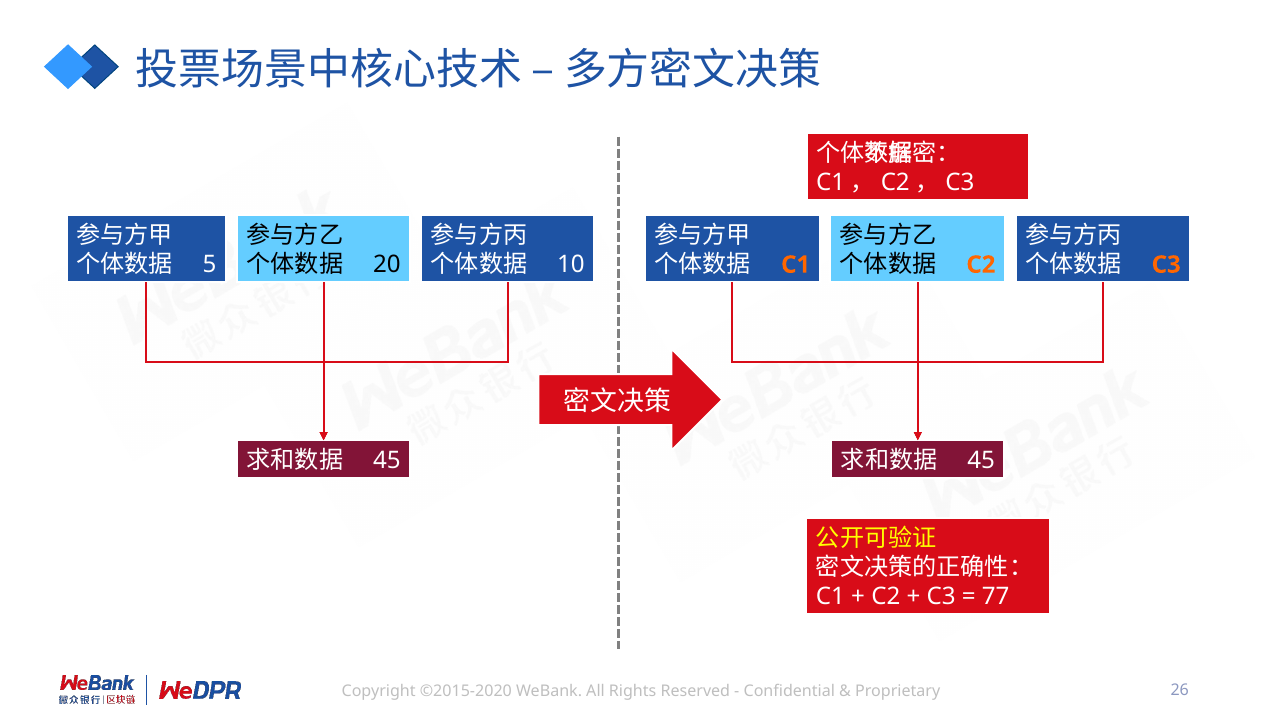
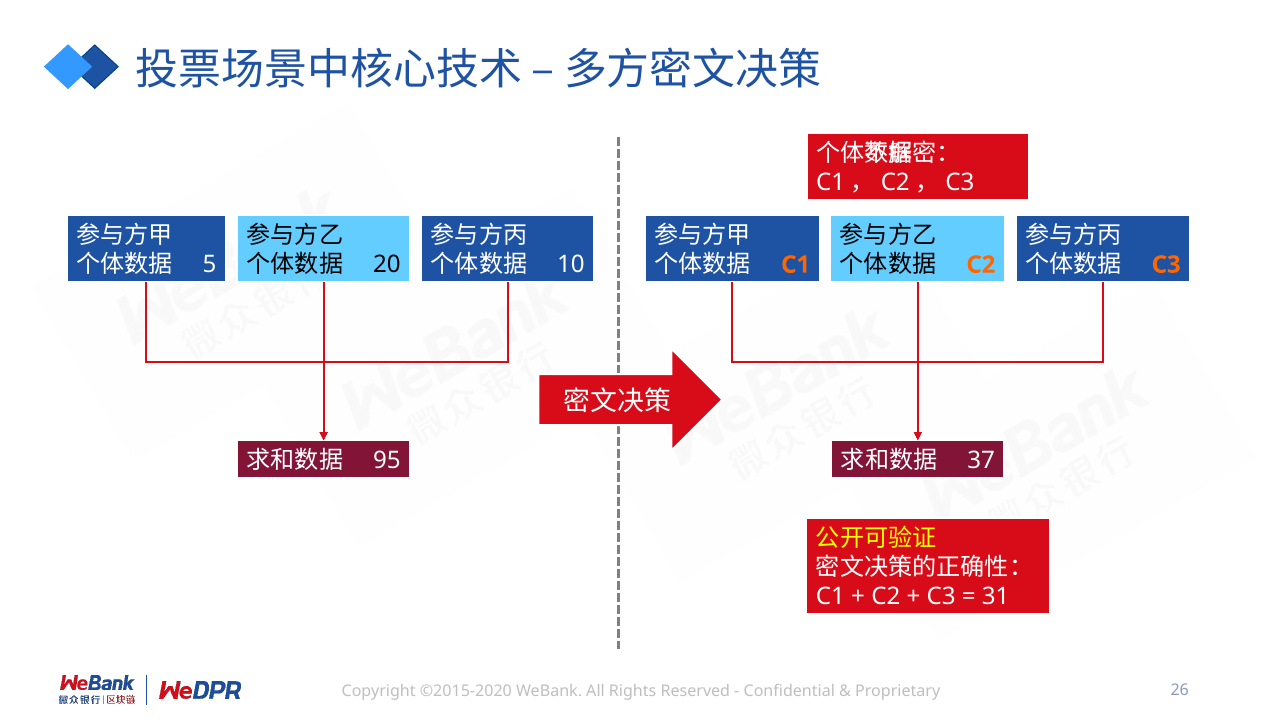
45: 45 -> 95 (387, 461)
45: 45 -> 37 (981, 461)
77: 77 -> 31 (996, 596)
